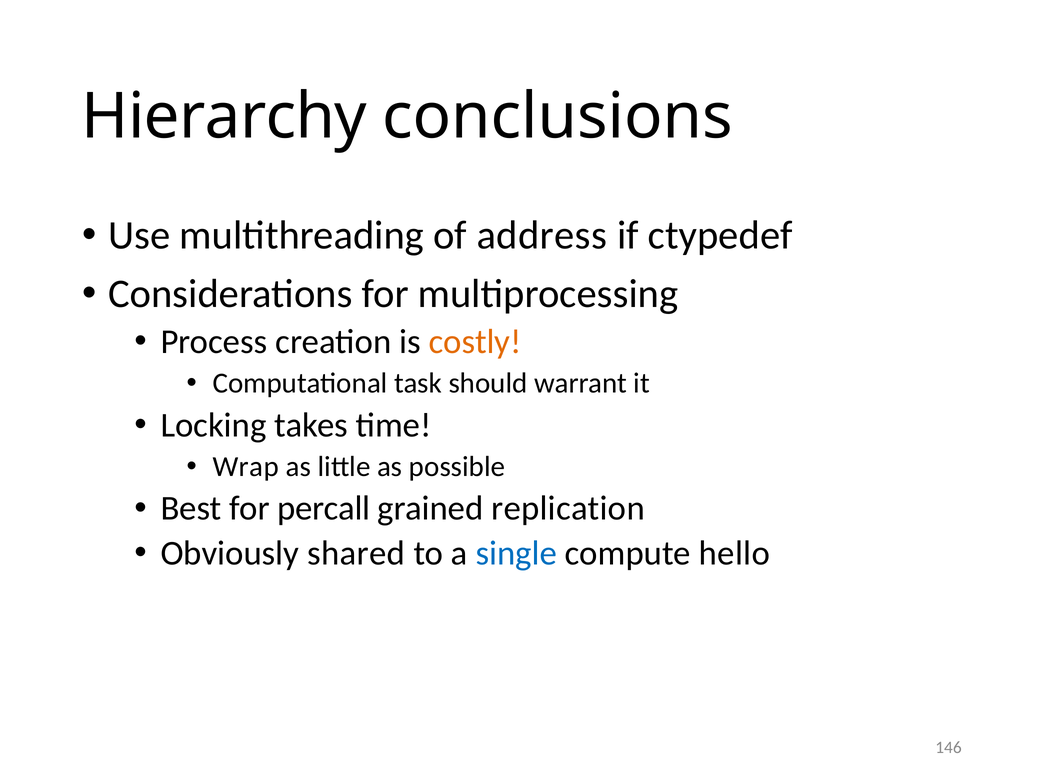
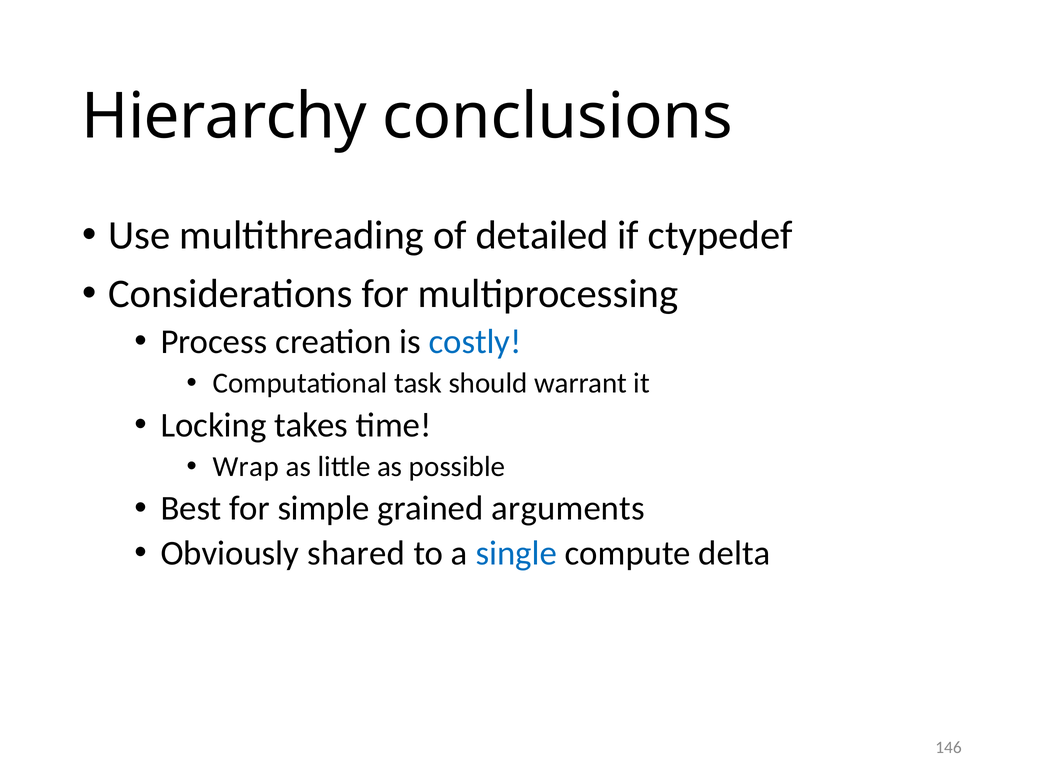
address: address -> detailed (542, 235)
costly colour: orange -> blue (475, 342)
percall: percall -> simple (324, 508)
replication: replication -> arguments (568, 508)
hello: hello -> delta (735, 553)
